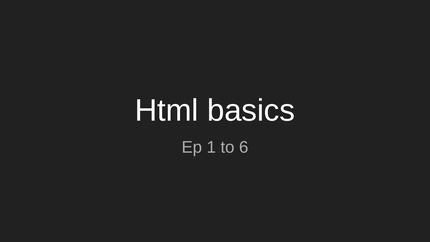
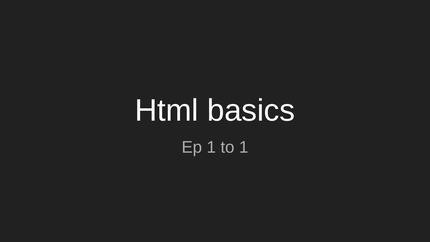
to 6: 6 -> 1 (244, 147)
